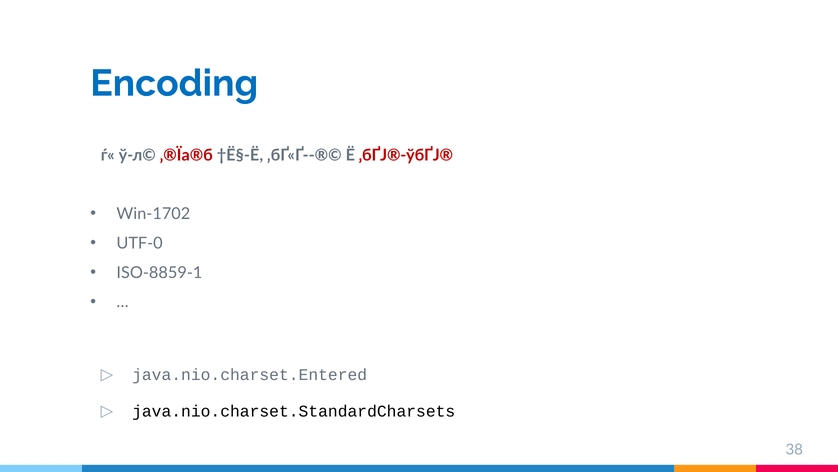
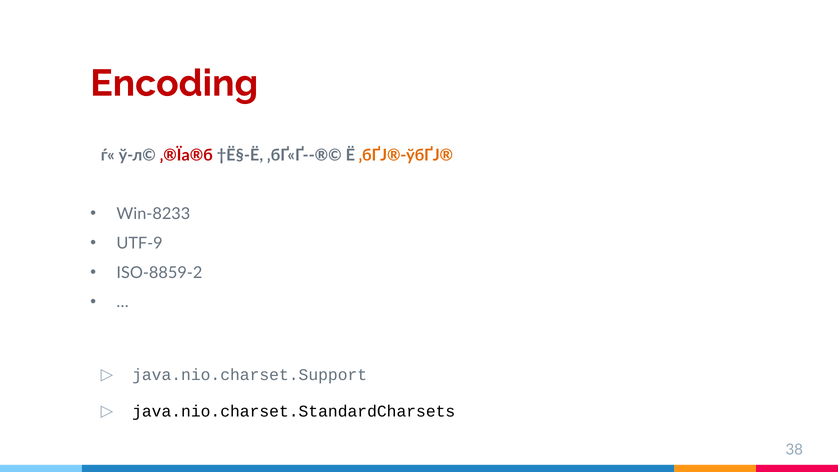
Encoding colour: blue -> red (174, 83)
‚бҐЈ®-ўбҐЈ® colour: red -> orange (406, 155)
Win-1702: Win-1702 -> Win-8233 (153, 214)
UTF-0: UTF-0 -> UTF-9 (140, 243)
ISO-8859-1: ISO-8859-1 -> ISO-8859-2 (159, 272)
java.nio.charset.Entered: java.nio.charset.Entered -> java.nio.charset.Support (250, 374)
